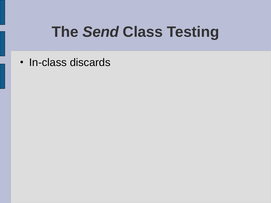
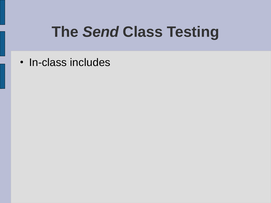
discards: discards -> includes (90, 63)
